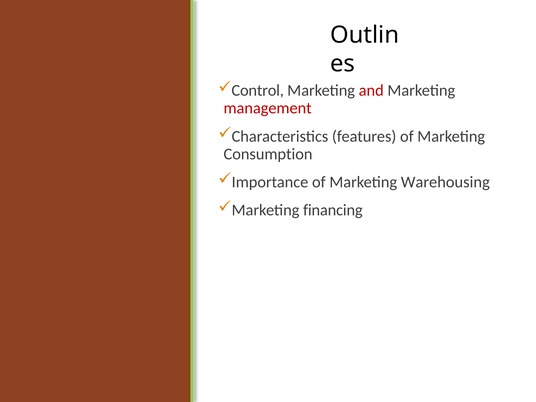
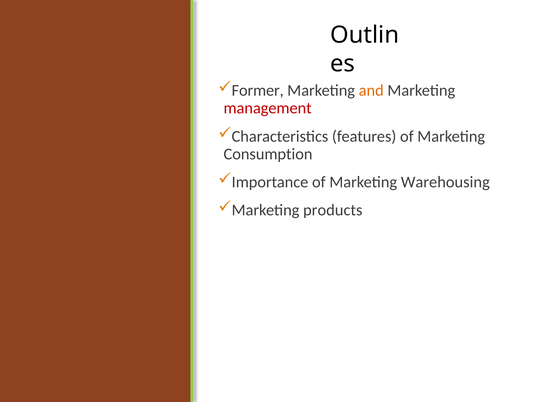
Control: Control -> Former (258, 91)
and colour: red -> orange (371, 91)
financing: financing -> products (333, 210)
